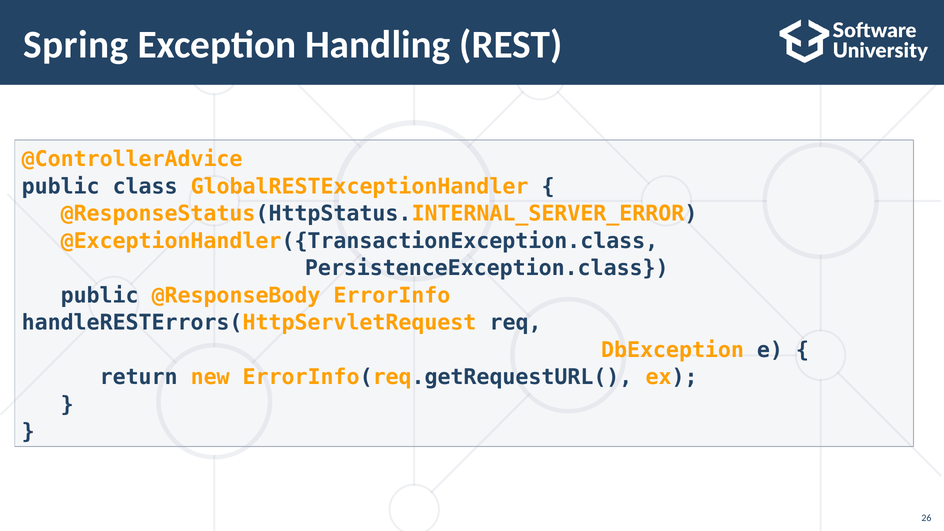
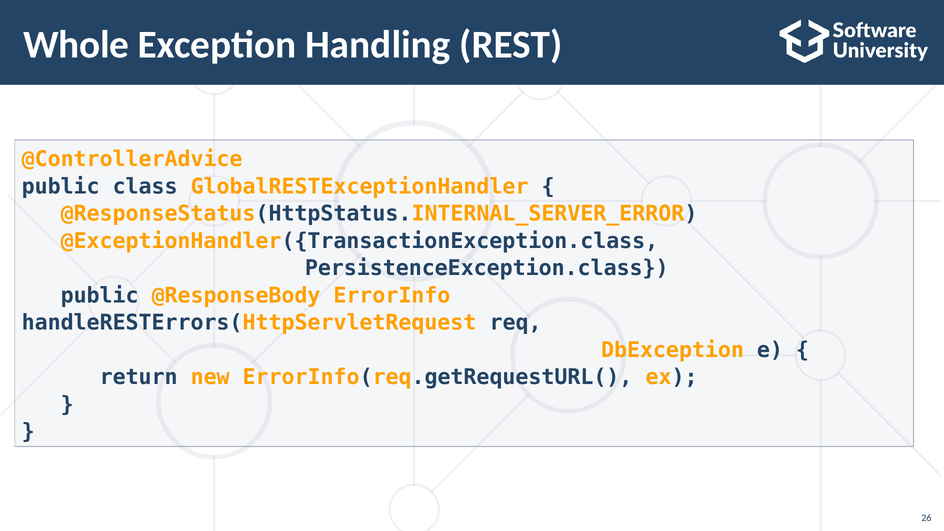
Spring: Spring -> Whole (76, 45)
